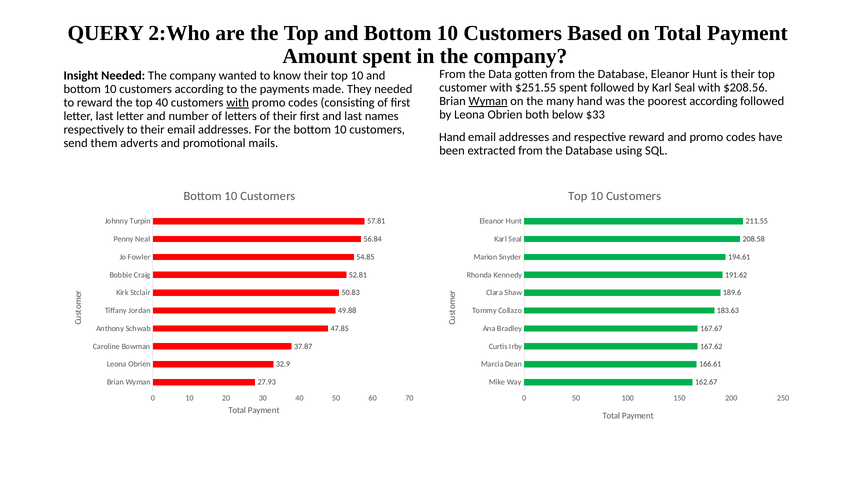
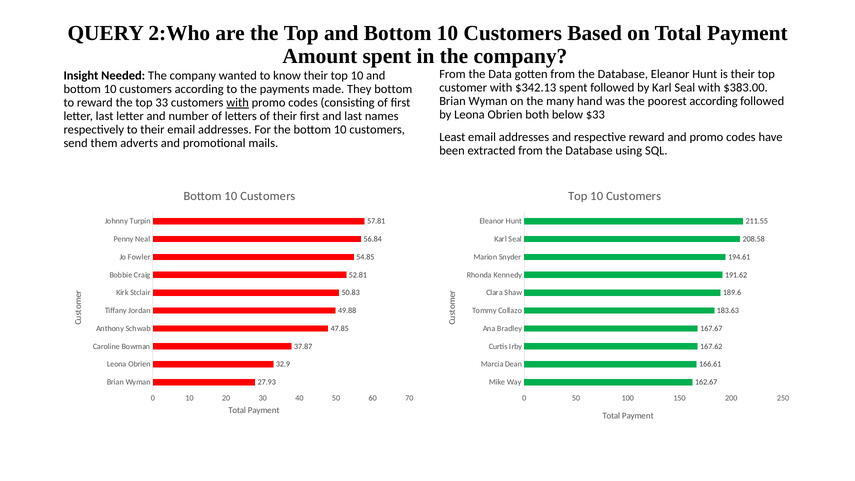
$251.55: $251.55 -> $342.13 (536, 88)
$208.56: $208.56 -> $383.00 (746, 88)
They needed: needed -> bottom (393, 89)
Wyman underline: present -> none (488, 101)
top 40: 40 -> 33 (162, 103)
Hand: Hand -> Least (452, 137)
